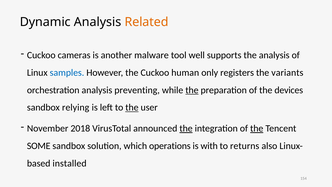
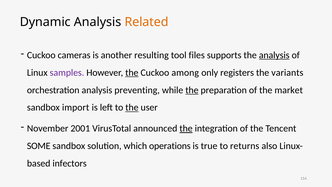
malware: malware -> resulting (152, 55)
well: well -> files (197, 55)
analysis underline: none -> present (274, 55)
samples colour: blue -> purple (67, 73)
the underline: none -> present (132, 73)
human: human -> among (185, 73)
devices: devices -> market (289, 90)
relying: relying -> import (76, 107)
2018: 2018 -> 2001 (80, 128)
the underline: present -> none (257, 128)
with: with -> true (209, 146)
installed: installed -> infectors (70, 163)
